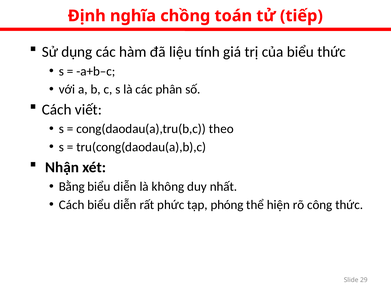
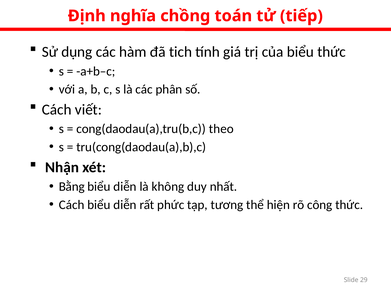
liệu: liệu -> tich (181, 52)
phóng: phóng -> tương (227, 205)
